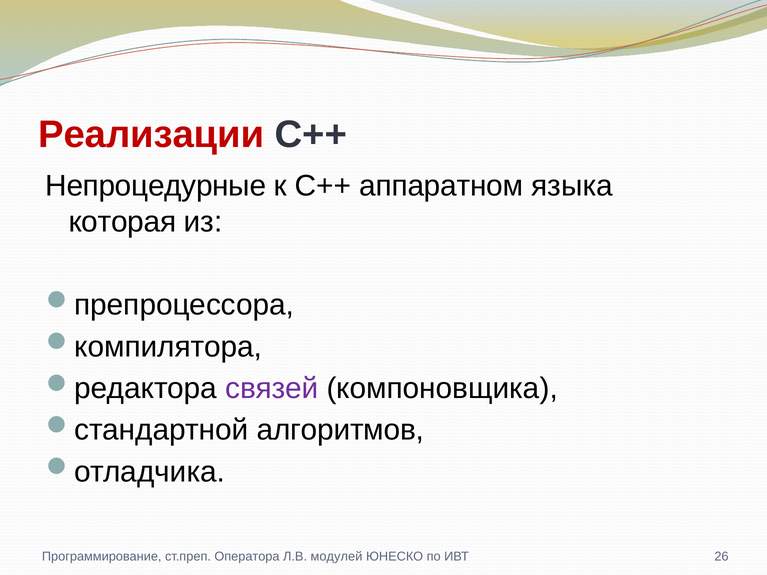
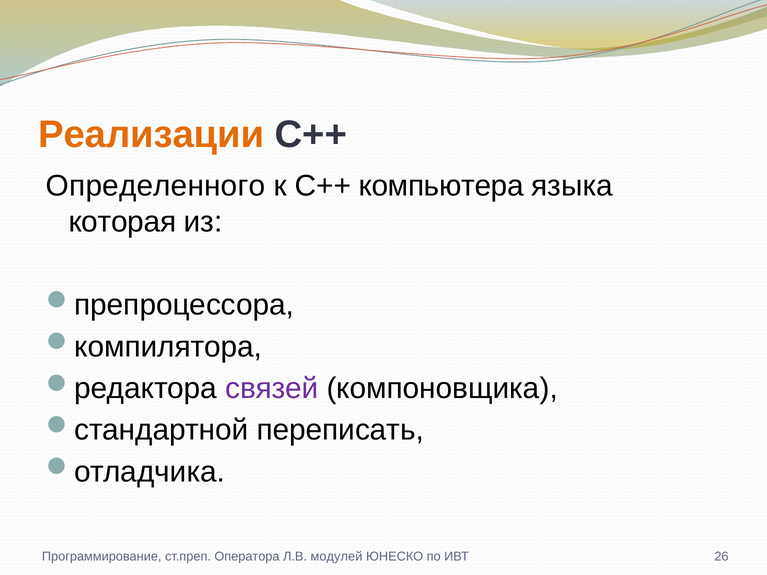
Реализации colour: red -> orange (151, 135)
Непроцедурные: Непроцедурные -> Определенного (156, 186)
аппаратном: аппаратном -> компьютера (441, 186)
алгоритмов: алгоритмов -> переписать (340, 430)
